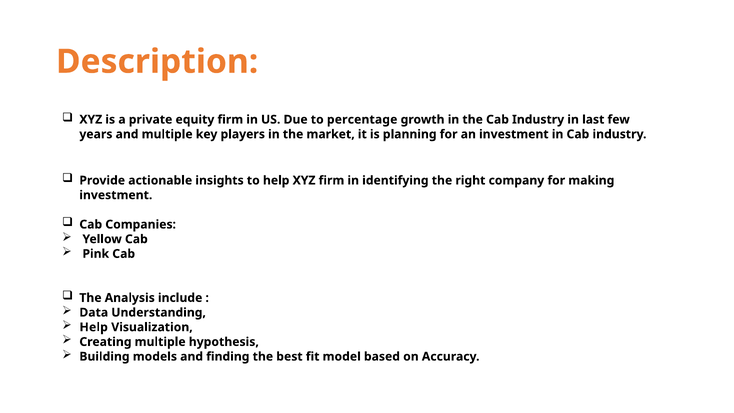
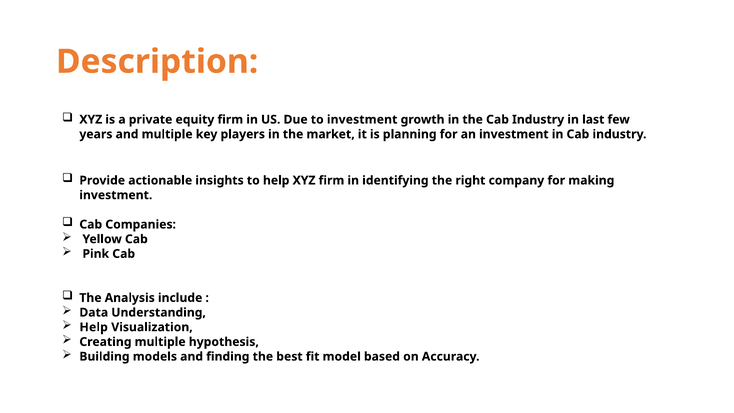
to percentage: percentage -> investment (362, 120)
